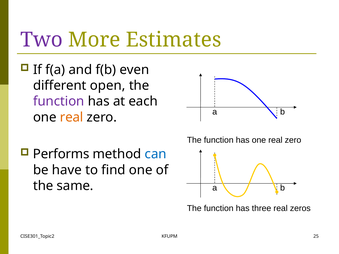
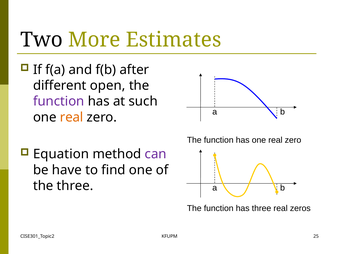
Two colour: purple -> black (42, 40)
even: even -> after (134, 70)
each: each -> such (143, 101)
Performs: Performs -> Equation (61, 154)
can colour: blue -> purple (156, 154)
the same: same -> three (75, 186)
